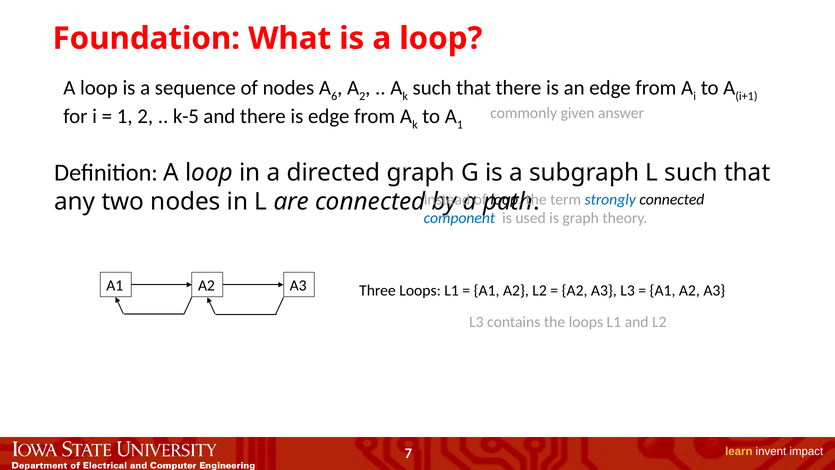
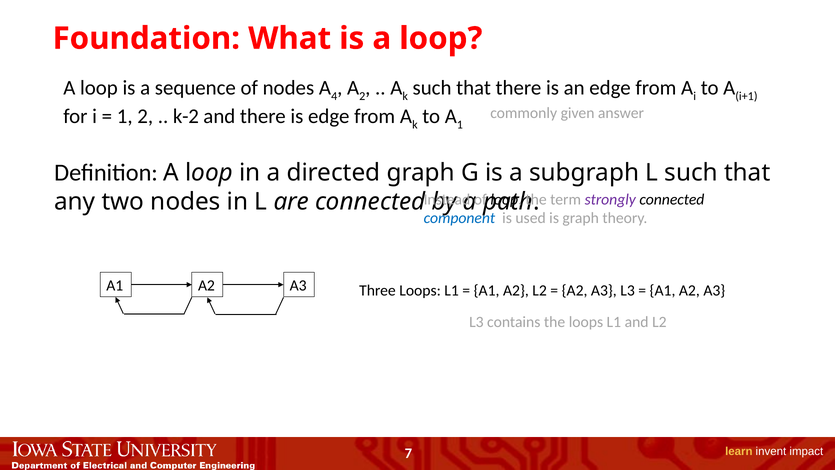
6: 6 -> 4 (334, 96)
k-5: k-5 -> k-2 (186, 117)
strongly colour: blue -> purple (610, 199)
